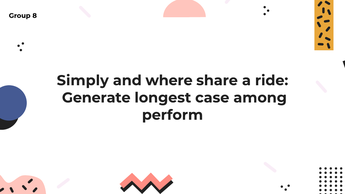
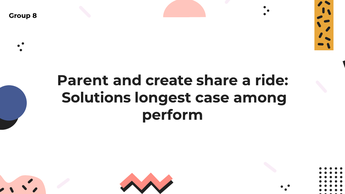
Simply: Simply -> Parent (83, 81)
where: where -> create (169, 81)
Generate: Generate -> Solutions (96, 98)
